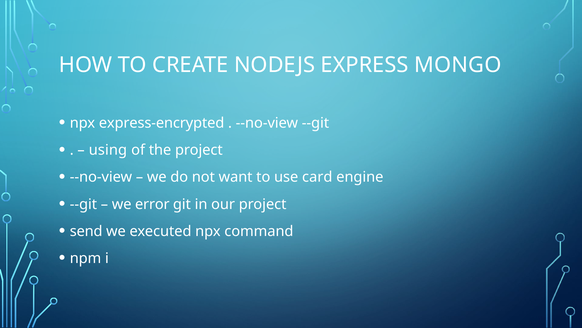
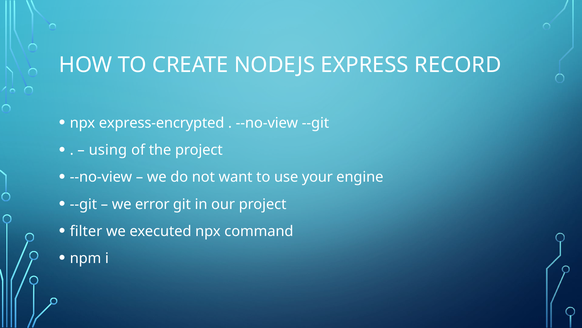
MONGO: MONGO -> RECORD (458, 65)
card: card -> your (317, 177)
send: send -> filter (86, 231)
